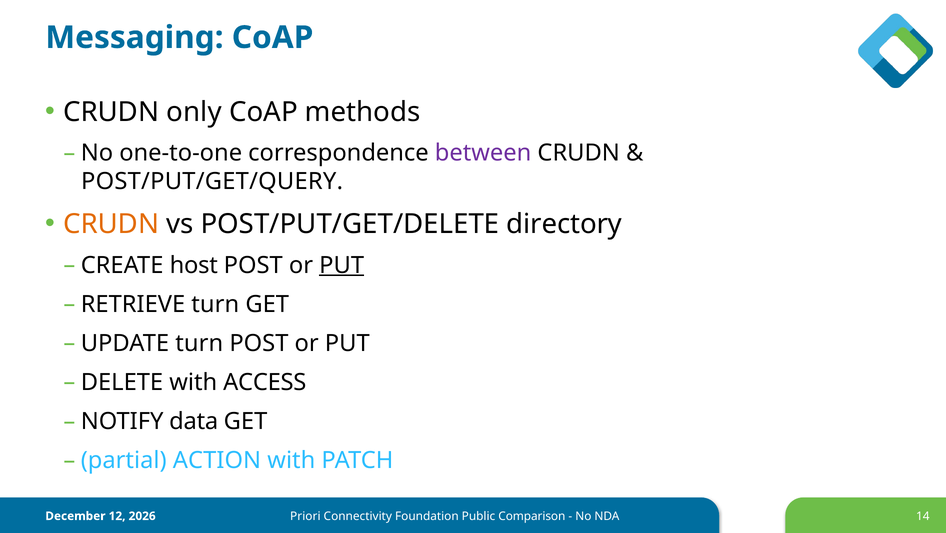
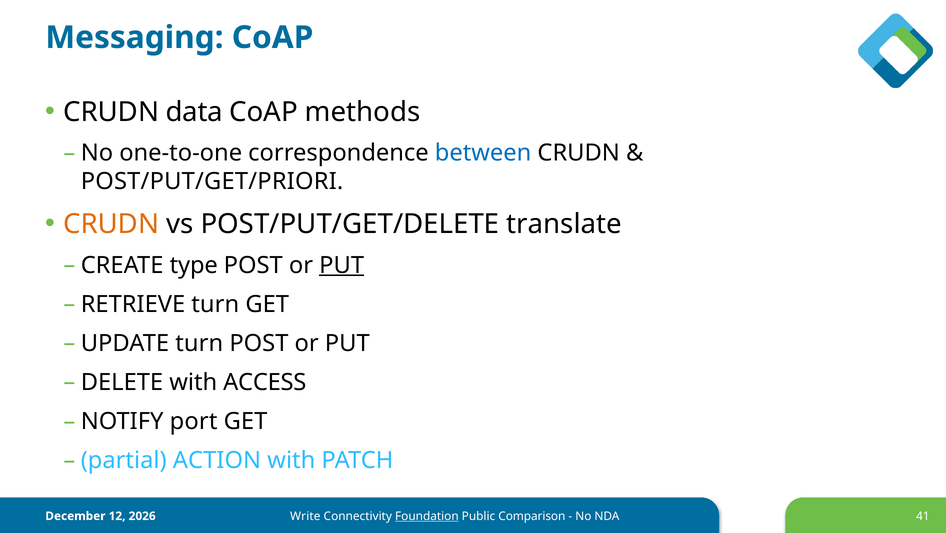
only: only -> data (194, 112)
between colour: purple -> blue (483, 153)
POST/PUT/GET/QUERY: POST/PUT/GET/QUERY -> POST/PUT/GET/PRIORI (212, 182)
directory: directory -> translate (564, 224)
host: host -> type (194, 265)
data: data -> port (194, 422)
Priori: Priori -> Write (305, 517)
Foundation underline: none -> present (427, 517)
14: 14 -> 41 (923, 517)
